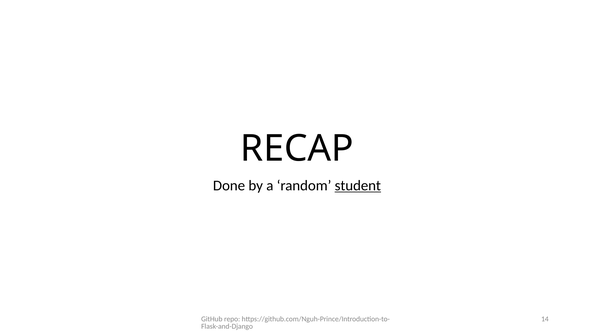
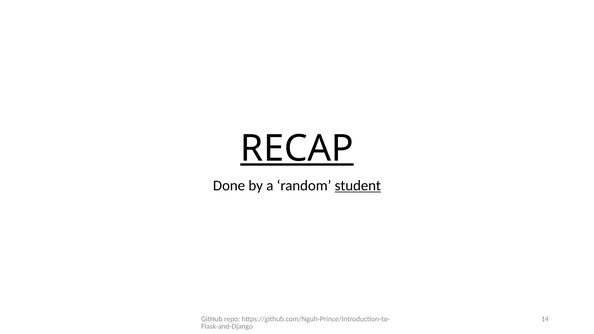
RECAP underline: none -> present (297, 148)
